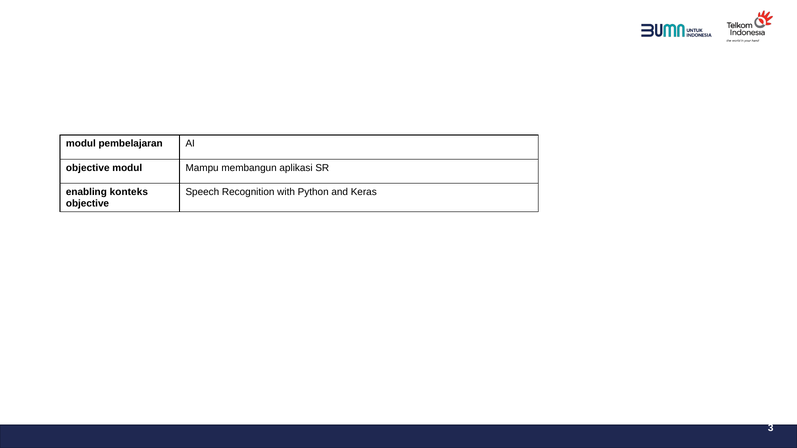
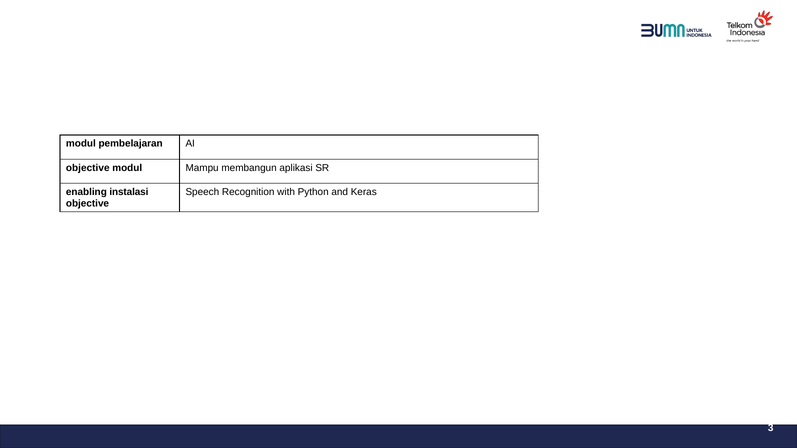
konteks: konteks -> instalasi (129, 192)
